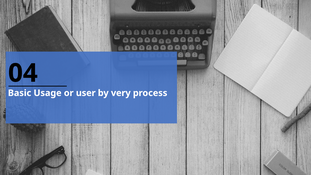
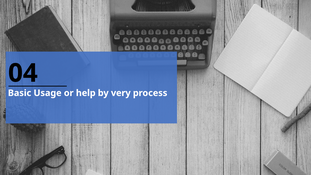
user: user -> help (86, 93)
